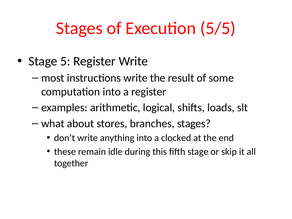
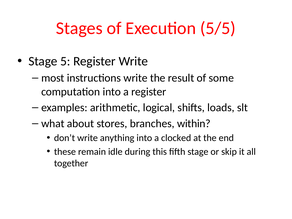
branches stages: stages -> within (194, 123)
